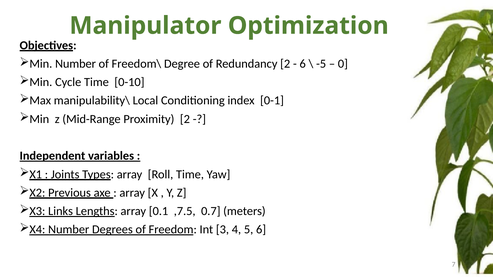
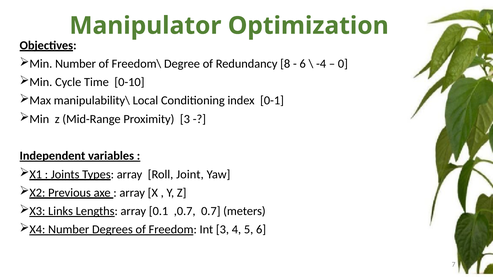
Redundancy 2: 2 -> 8 (285, 64)
-5: -5 -> -4 (321, 64)
Proximity 2: 2 -> 3 (185, 119)
Roll Time: Time -> Joint (190, 174)
,7.5: ,7.5 -> ,0.7 (185, 211)
